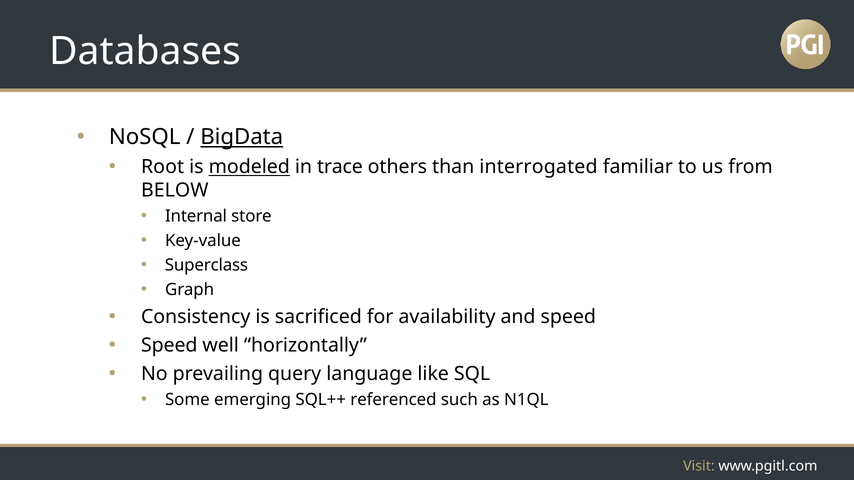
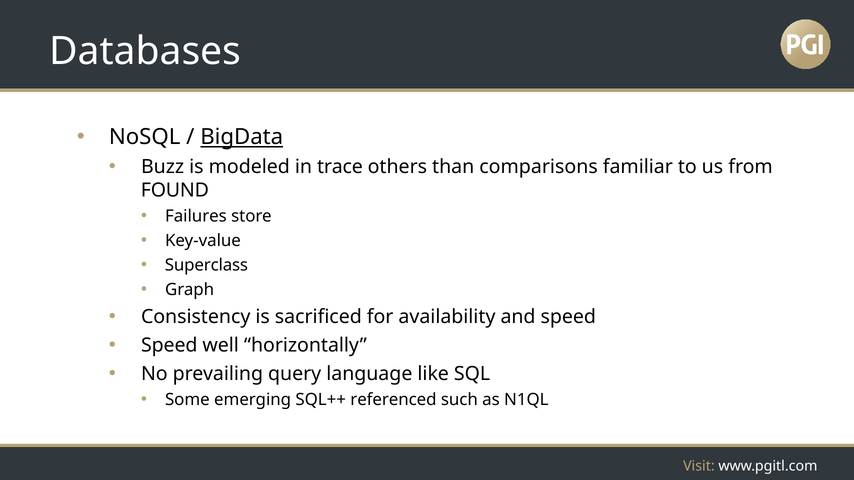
Root: Root -> Buzz (163, 167)
modeled underline: present -> none (249, 167)
interrogated: interrogated -> comparisons (539, 167)
BELOW: BELOW -> FOUND (175, 191)
Internal: Internal -> Failures (196, 217)
